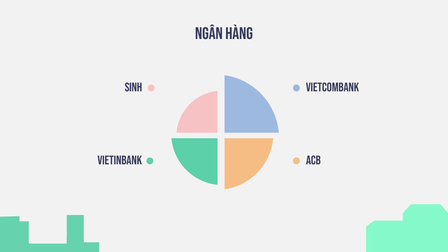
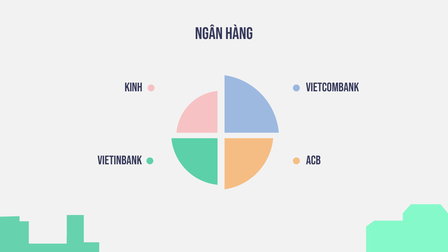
SINH: SINH -> KINH (133, 87)
